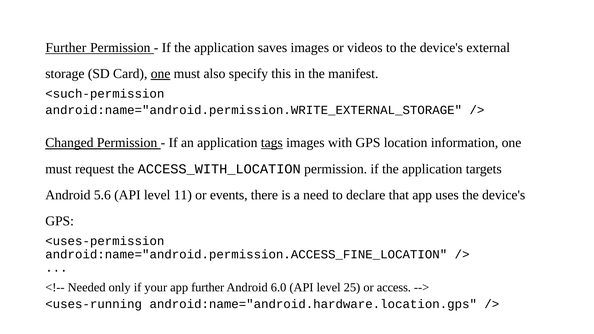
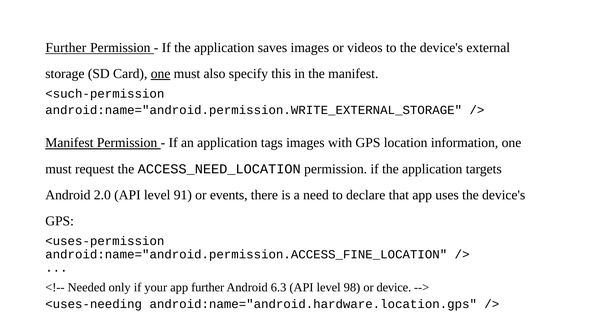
Changed: Changed -> Manifest (69, 143)
tags underline: present -> none (272, 143)
ACCESS_WITH_LOCATION: ACCESS_WITH_LOCATION -> ACCESS_NEED_LOCATION (219, 169)
5.6: 5.6 -> 2.0 (102, 195)
11: 11 -> 91 (183, 195)
6.0: 6.0 -> 6.3 (279, 288)
25: 25 -> 98 (352, 288)
access: access -> device (394, 288)
<uses-running: <uses-running -> <uses-needing (94, 304)
